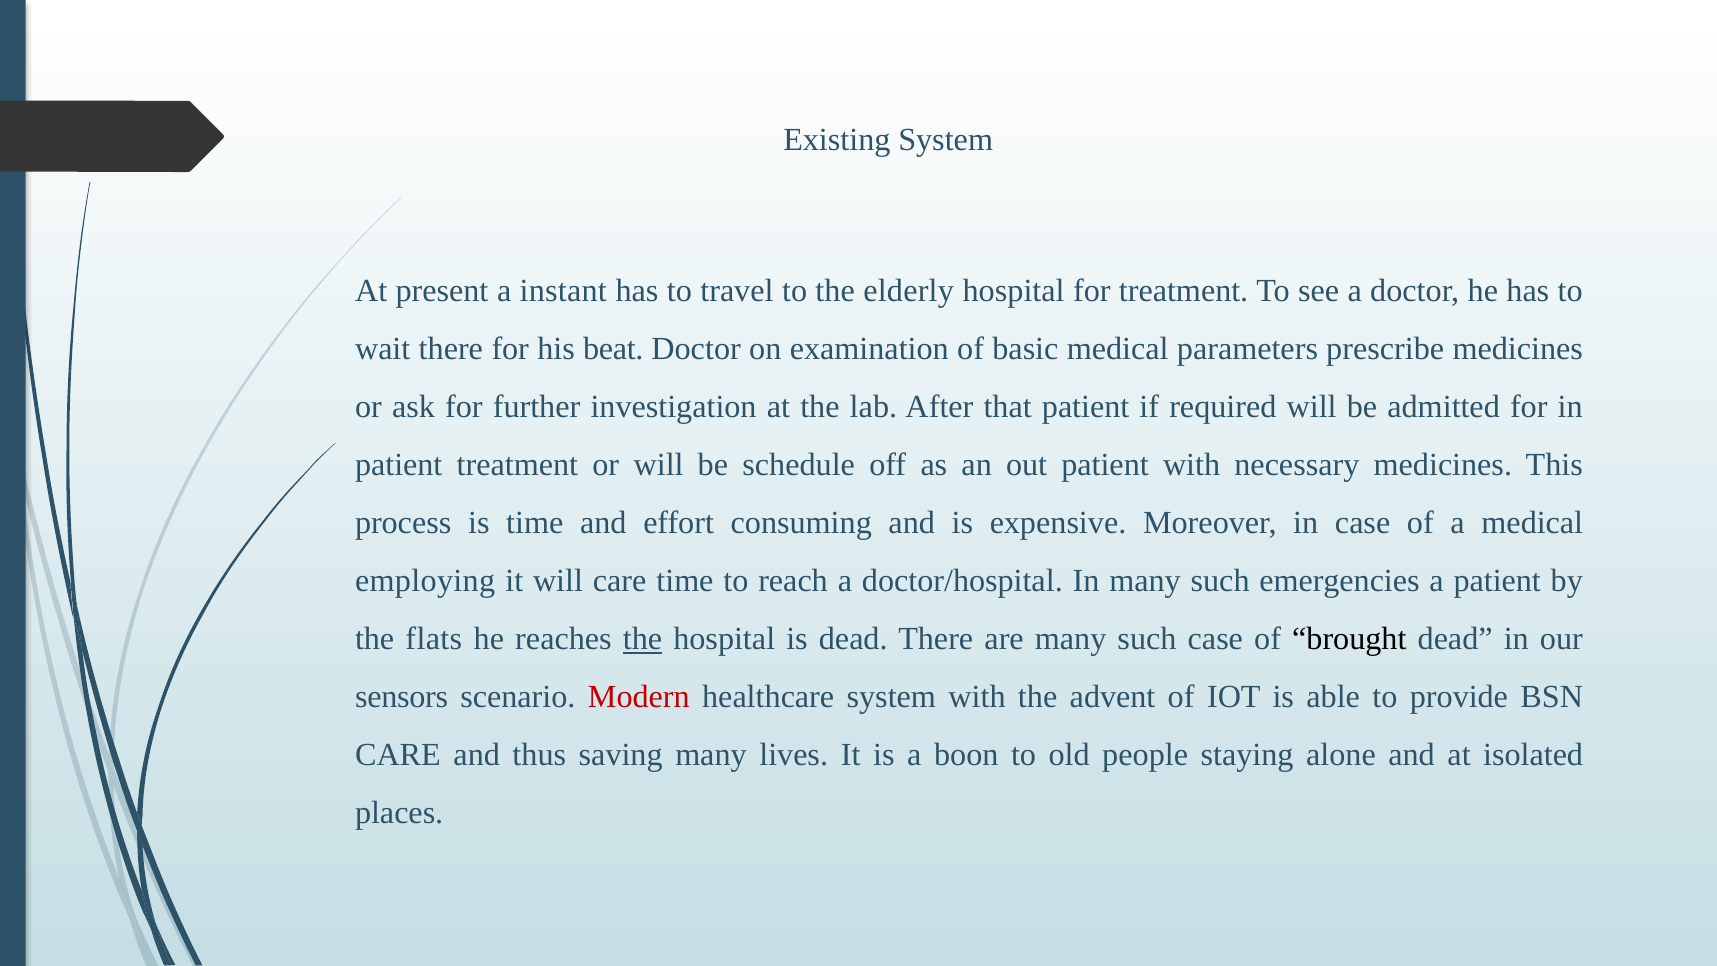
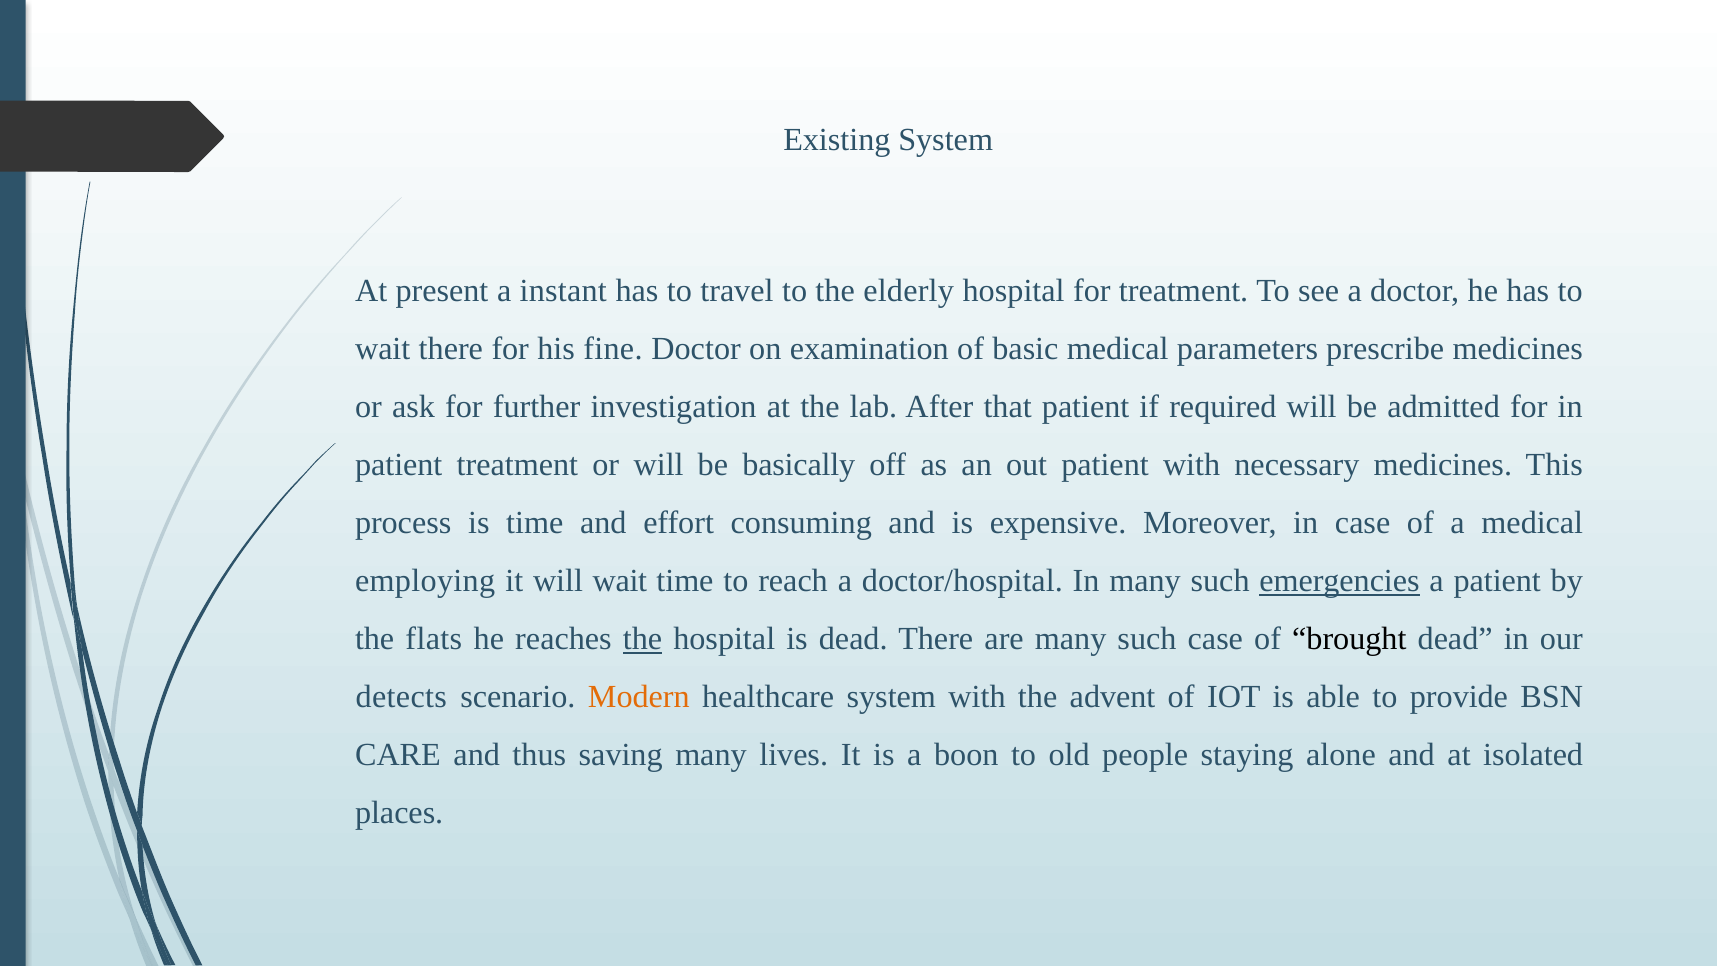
beat: beat -> fine (613, 349)
schedule: schedule -> basically (799, 465)
will care: care -> wait (620, 581)
emergencies underline: none -> present (1339, 581)
sensors: sensors -> detects (401, 697)
Modern colour: red -> orange (639, 697)
